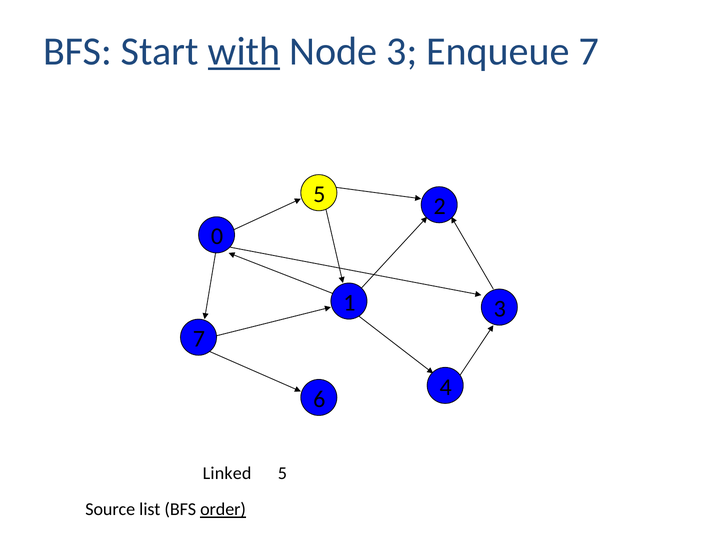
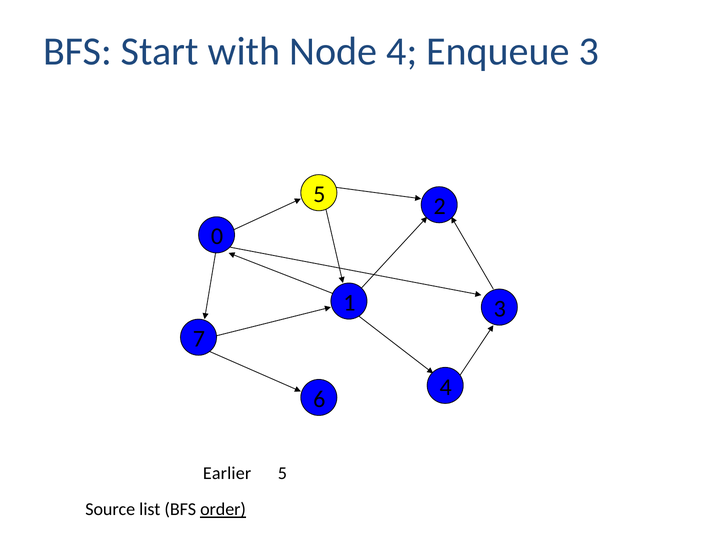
with underline: present -> none (244, 52)
Node 3: 3 -> 4 (402, 52)
Enqueue 7: 7 -> 3 (589, 52)
Linked: Linked -> Earlier (227, 473)
